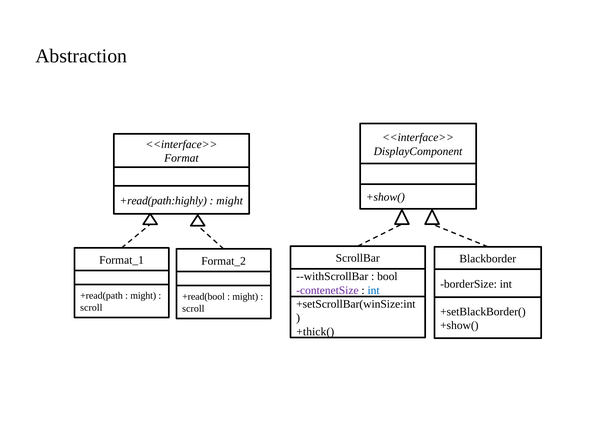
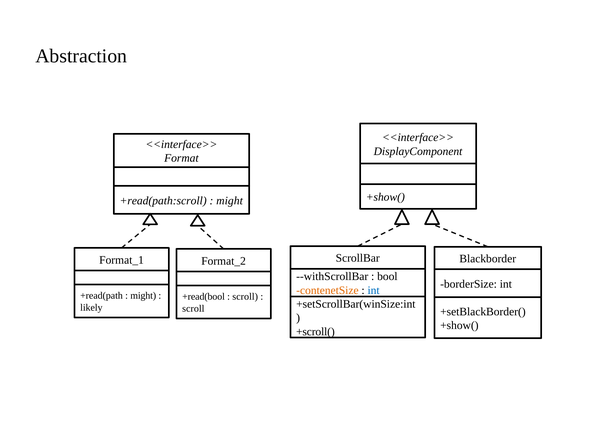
+read(path:highly: +read(path:highly -> +read(path:scroll (163, 201)
contenetSize colour: purple -> orange (327, 291)
might: might -> scroll (245, 297)
scroll: scroll -> likely (91, 308)
+thick(: +thick( -> +scroll( (315, 332)
